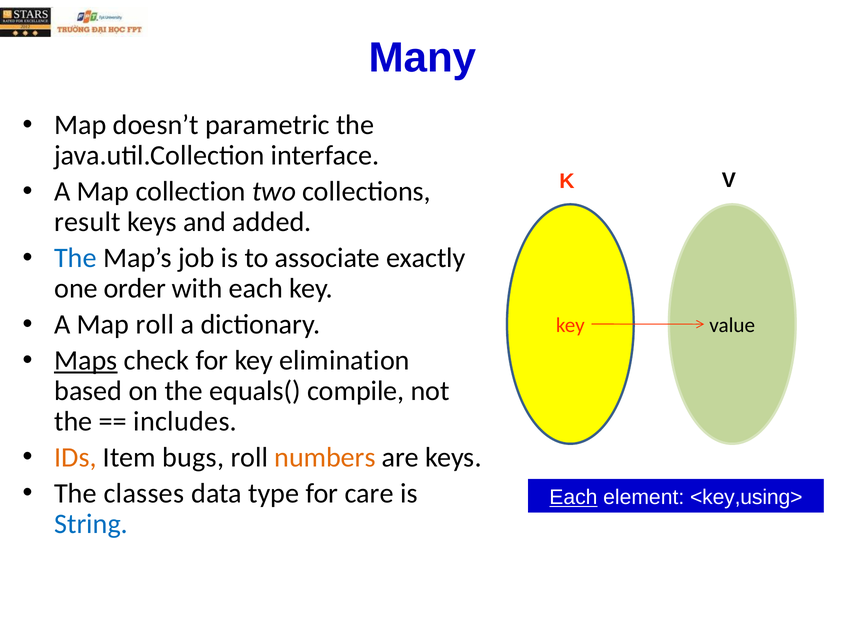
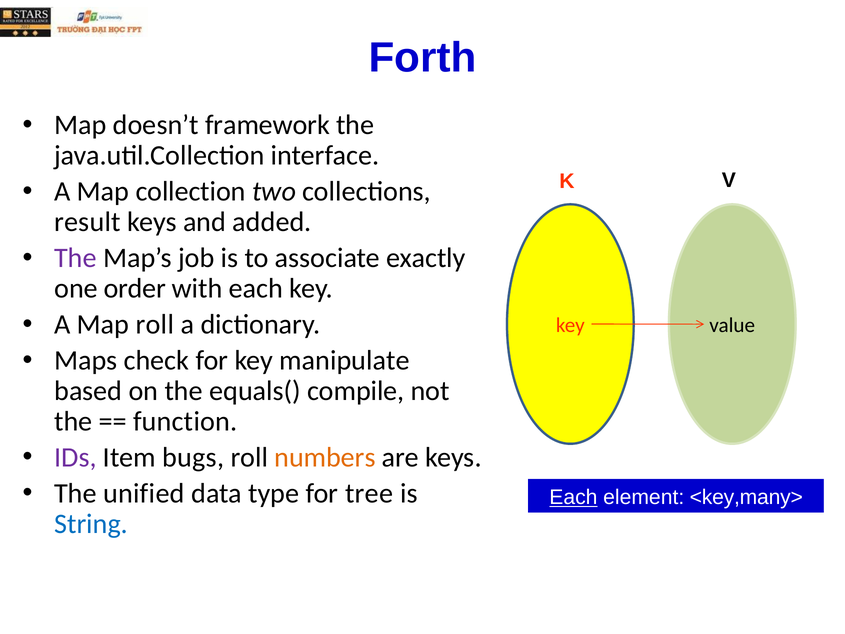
Many: Many -> Forth (422, 58)
parametric: parametric -> framework (267, 125)
The colour: blue -> purple (75, 258)
Maps underline: present -> none (86, 360)
elimination: elimination -> manipulate (345, 360)
includes: includes -> function (185, 421)
IDs colour: orange -> purple (75, 457)
classes: classes -> unified (144, 493)
care: care -> tree (369, 493)
<key,using>: <key,using> -> <key,many> (746, 497)
